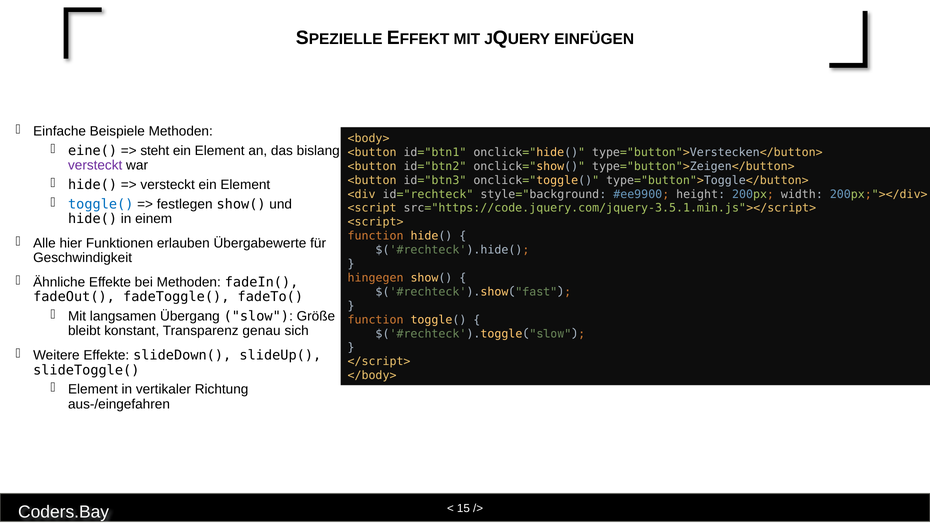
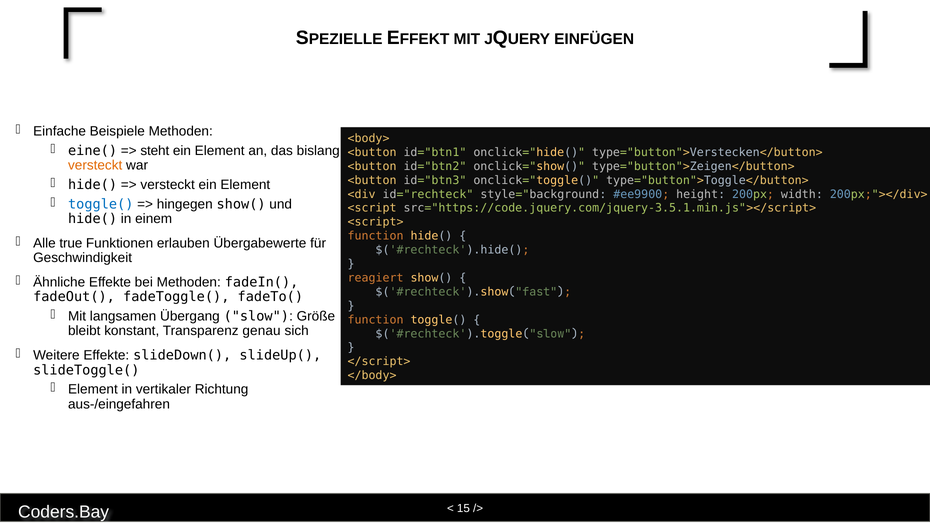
versteckt colour: purple -> orange (95, 165)
festlegen: festlegen -> hingegen (185, 204)
hier: hier -> true (71, 243)
hingegen: hingegen -> reagiert (376, 278)
